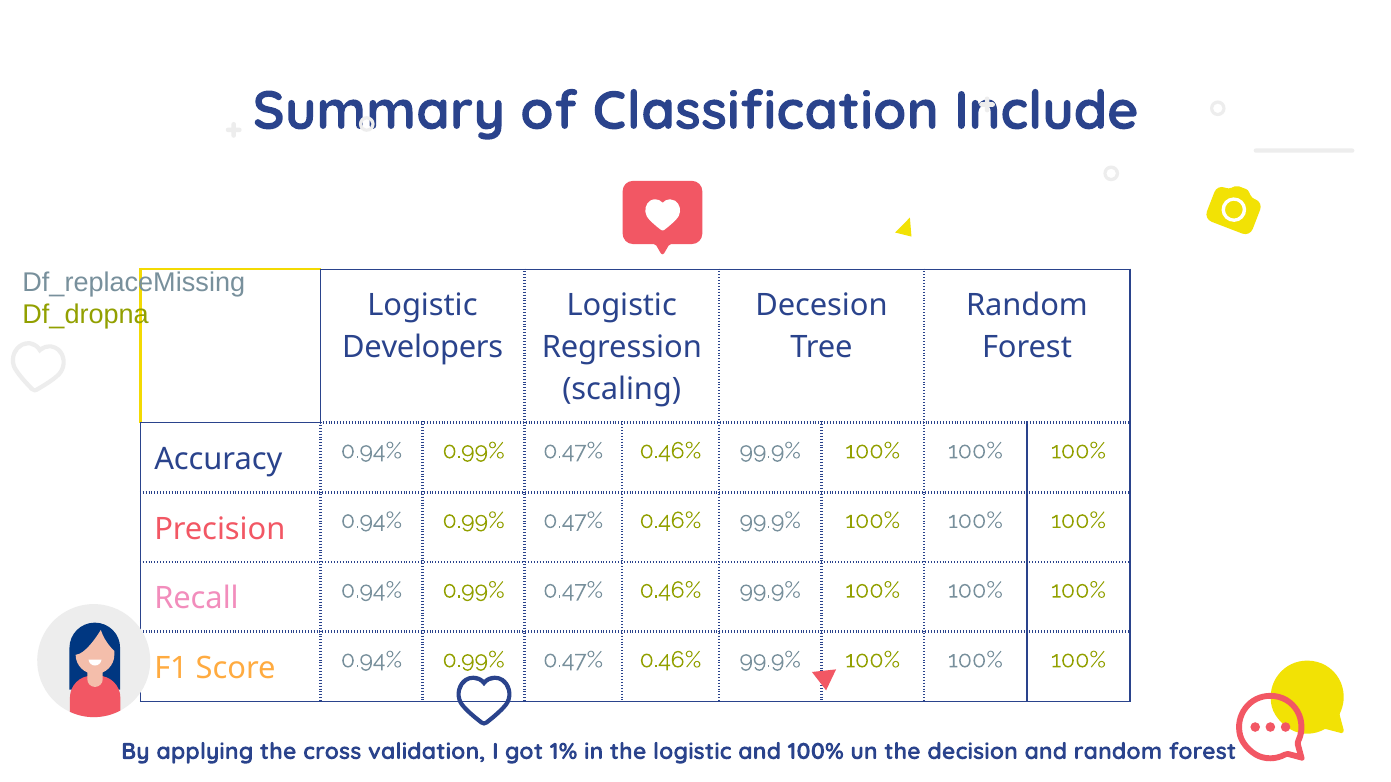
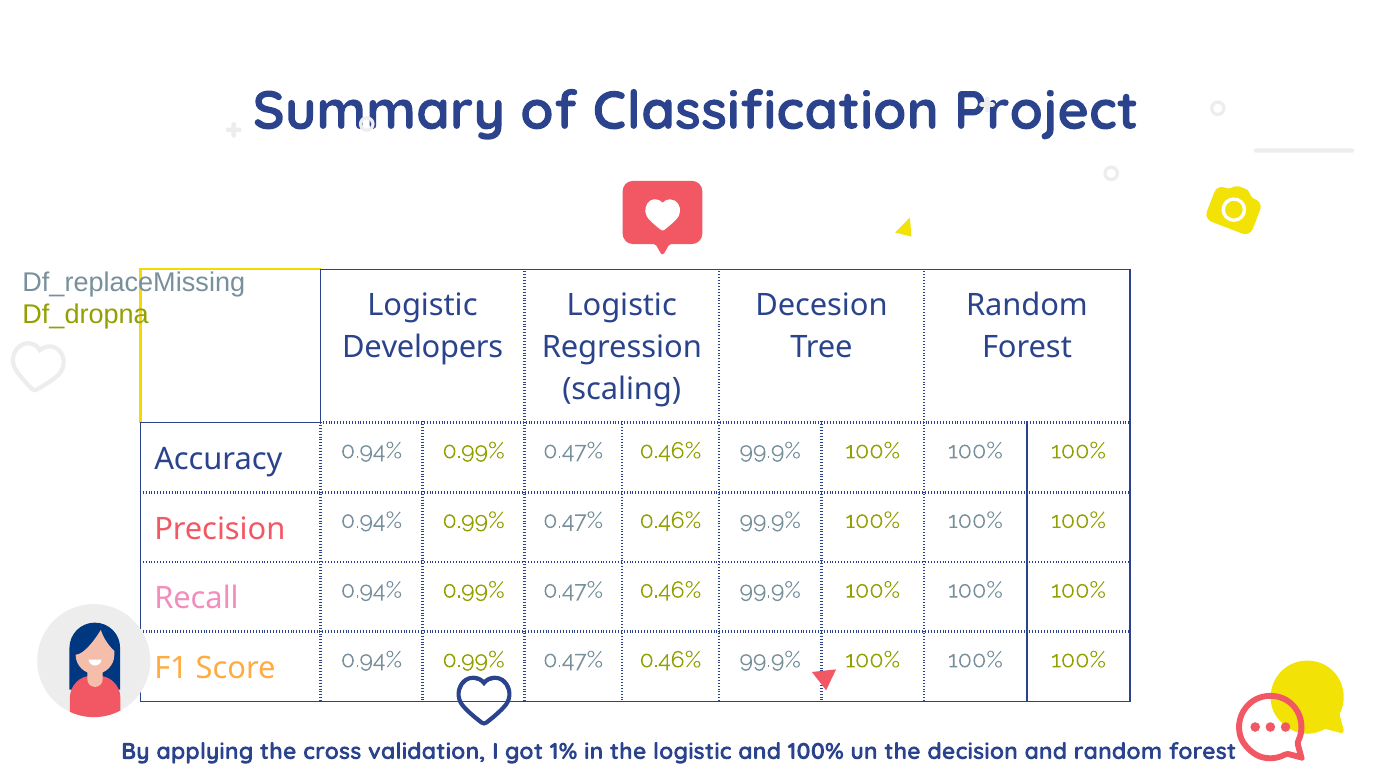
Include: Include -> Project (1046, 111)
